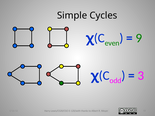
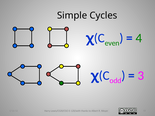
9: 9 -> 4 (139, 38)
